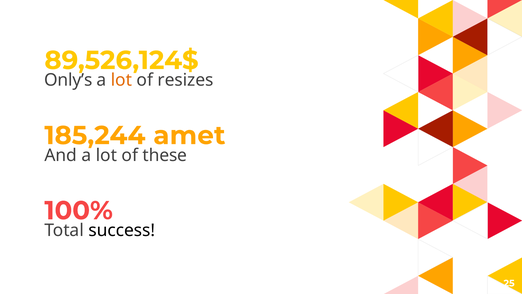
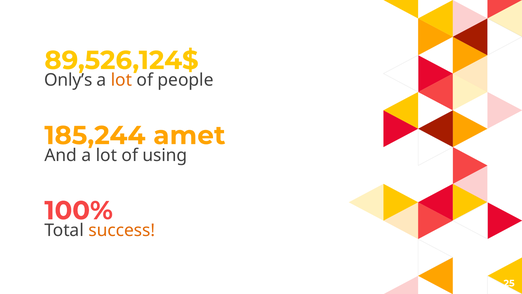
resizes: resizes -> people (186, 80)
these: these -> using (165, 155)
success colour: black -> orange (122, 230)
